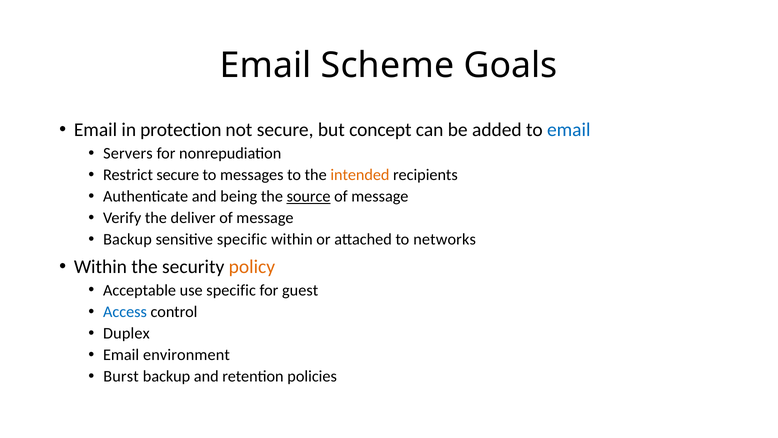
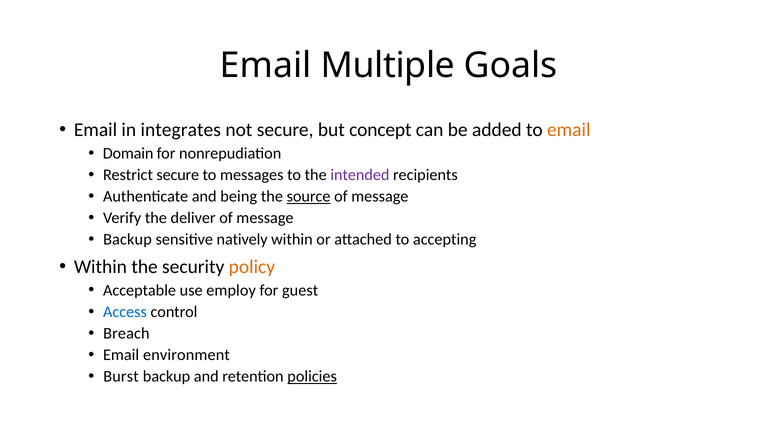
Scheme: Scheme -> Multiple (388, 65)
protection: protection -> integrates (181, 130)
email colour: blue -> orange (569, 130)
Servers: Servers -> Domain (128, 153)
intended colour: orange -> purple (360, 175)
sensitive specific: specific -> natively (242, 239)
networks: networks -> accepting (445, 239)
use specific: specific -> employ (231, 290)
Duplex: Duplex -> Breach (126, 333)
policies underline: none -> present (312, 376)
